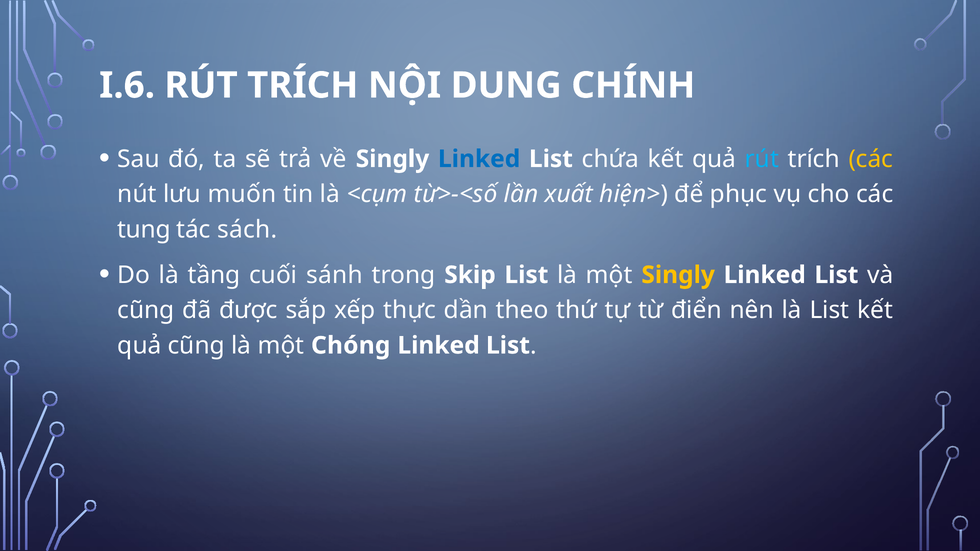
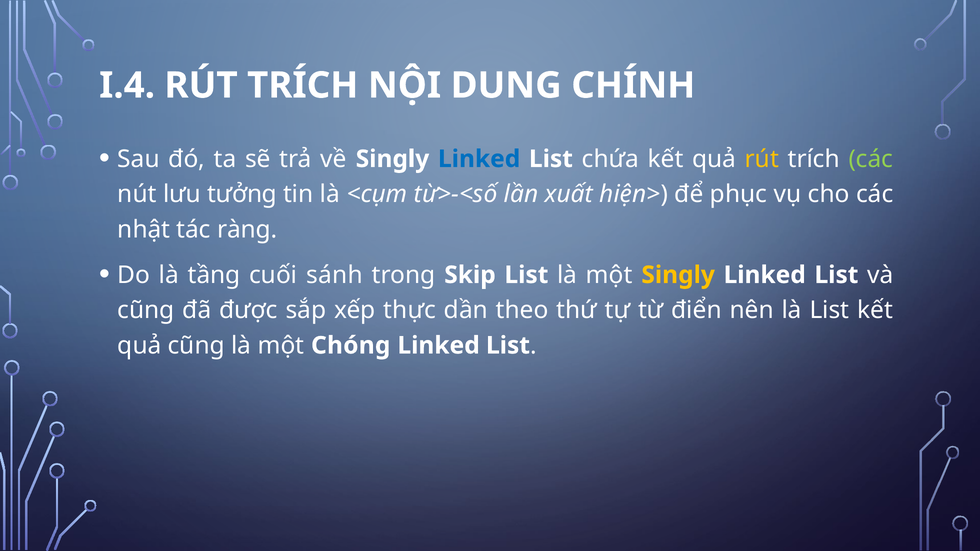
I.6: I.6 -> I.4 (127, 86)
rút colour: light blue -> yellow (762, 159)
các colour: yellow -> light green (871, 159)
muốn: muốn -> tưởng (242, 194)
tung: tung -> nhật (144, 230)
sách: sách -> ràng (247, 230)
